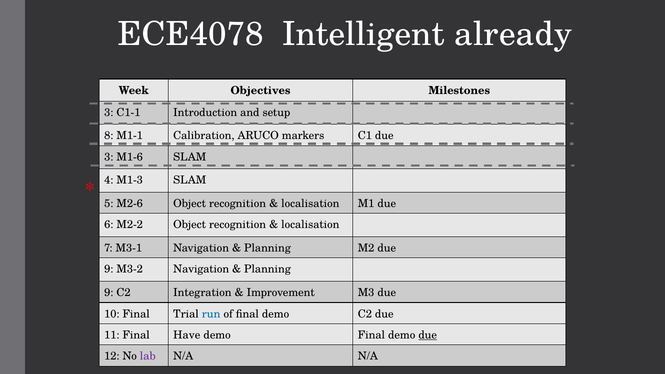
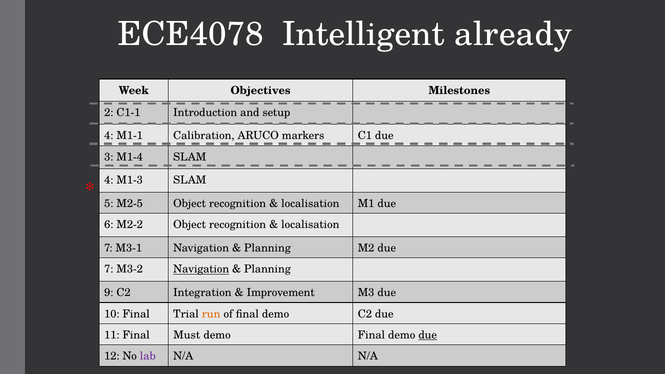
3: 3 -> 2 (109, 112)
8: 8 -> 4 (109, 136)
M1-6: M1-6 -> M1-4 (130, 157)
M2-6: M2-6 -> M2-5 (130, 204)
9: 9 -> 7 (109, 269)
Navigation underline: none -> present (201, 269)
run colour: blue -> orange (211, 314)
Have: Have -> Must (187, 335)
